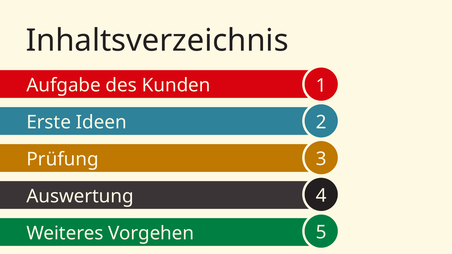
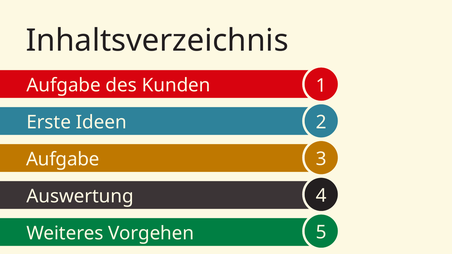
Prüfung: Prüfung -> Aufgabe (63, 159)
